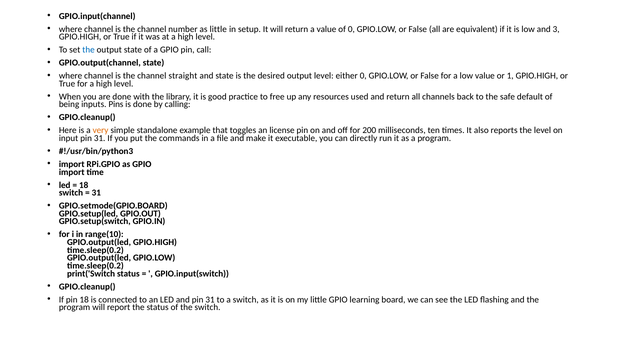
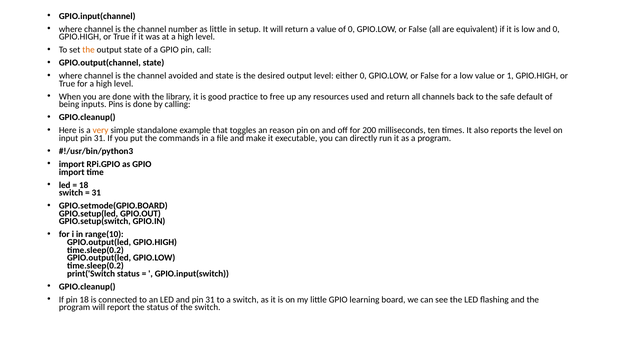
and 3: 3 -> 0 (556, 29)
the colour: blue -> orange (89, 50)
straight: straight -> avoided (183, 76)
license: license -> reason (282, 130)
